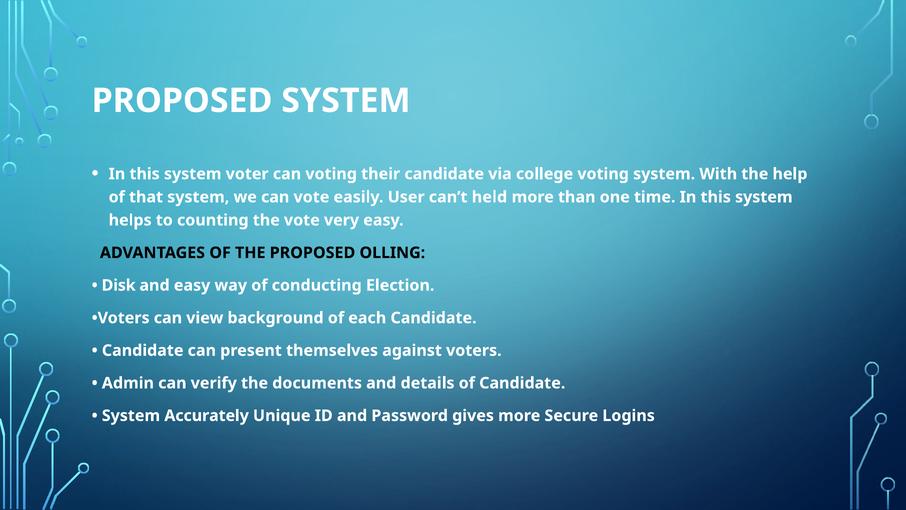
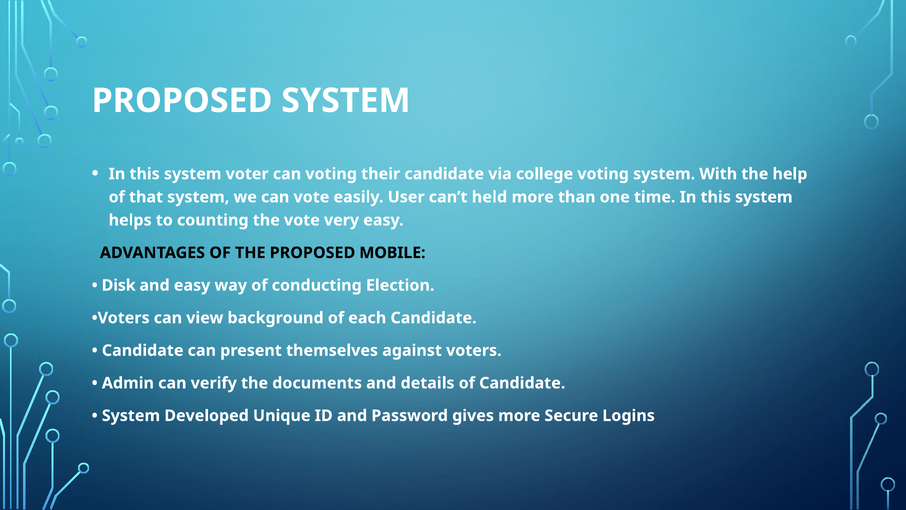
OLLING: OLLING -> MOBILE (392, 253)
Accurately: Accurately -> Developed (207, 415)
